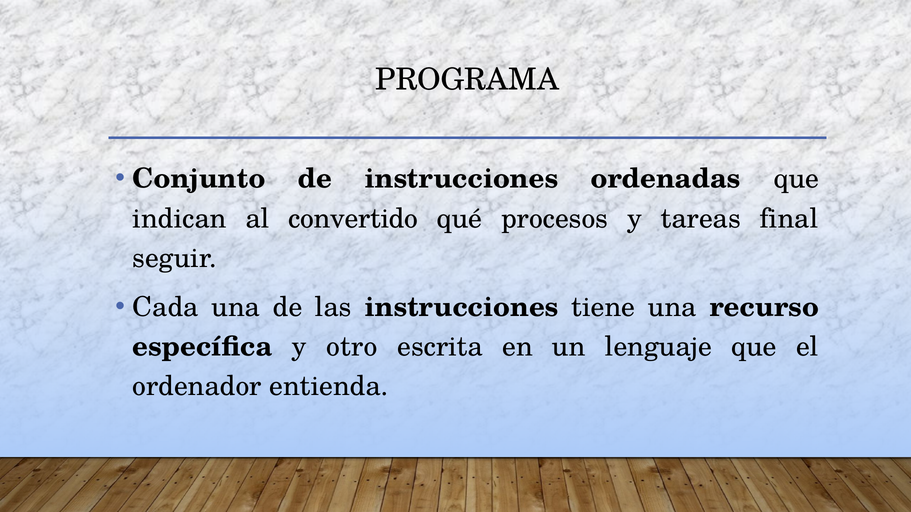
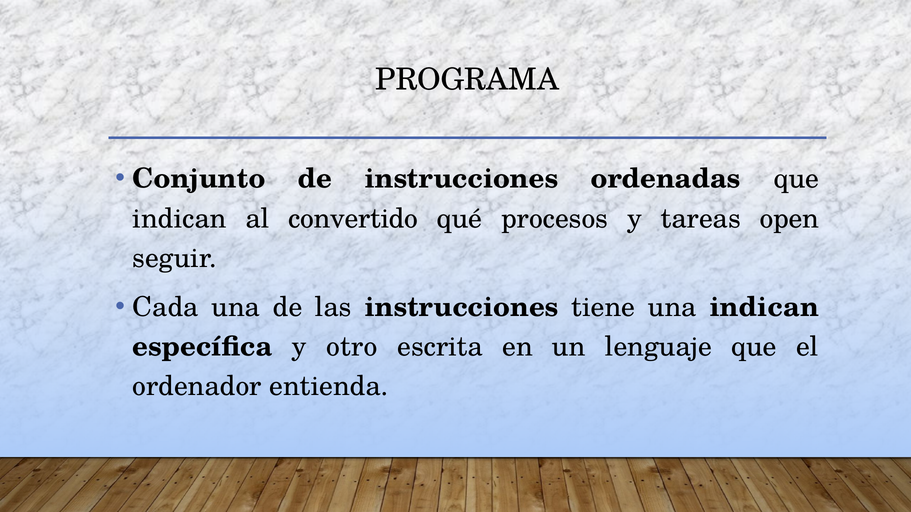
final: final -> open (789, 219)
una recurso: recurso -> indican (764, 307)
